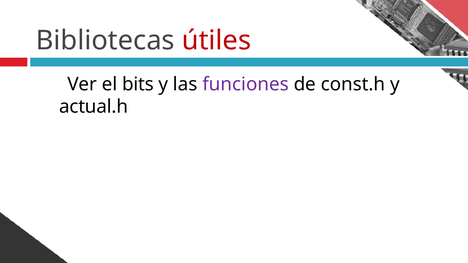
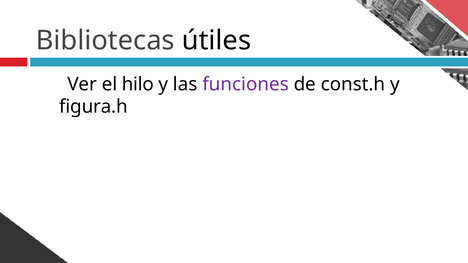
útiles colour: red -> black (216, 41)
bits: bits -> hilo (138, 84)
actual.h: actual.h -> figura.h (94, 107)
